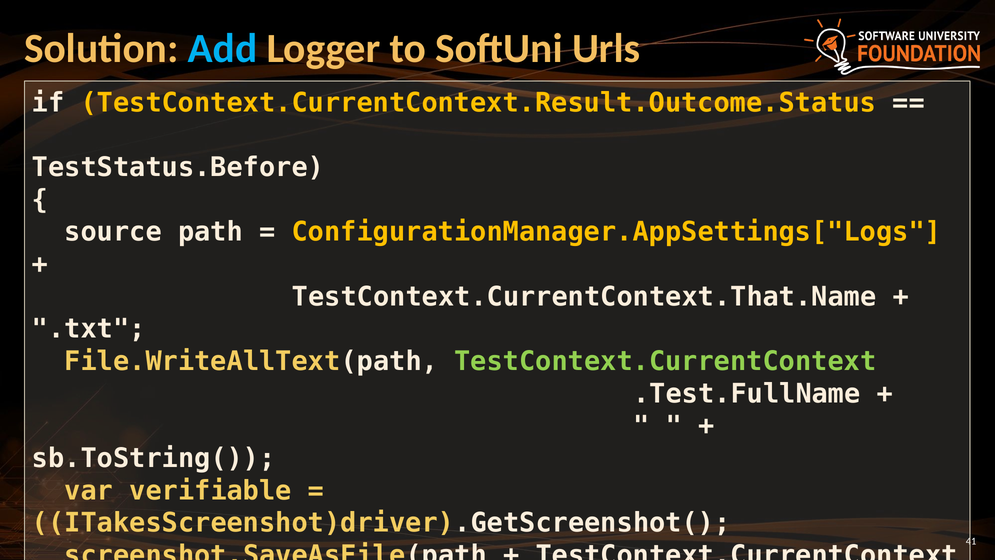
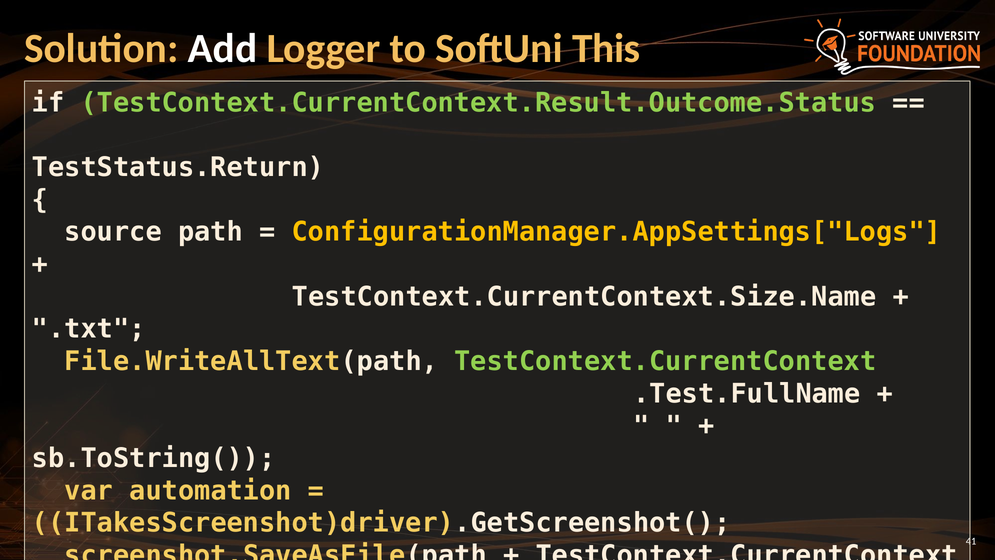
Add colour: light blue -> white (223, 48)
Urls: Urls -> This (606, 48)
TestContext.CurrentContext.Result.Outcome.Status colour: yellow -> light green (478, 103)
TestStatus.Before: TestStatus.Before -> TestStatus.Return (178, 167)
TestContext.CurrentContext.That.Name: TestContext.CurrentContext.That.Name -> TestContext.CurrentContext.Size.Name (584, 297)
verifiable: verifiable -> automation (211, 491)
